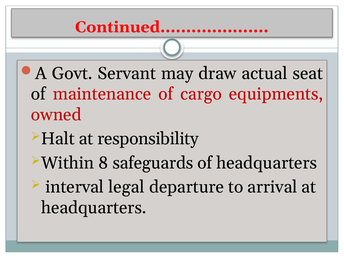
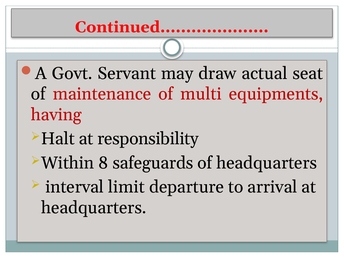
cargo: cargo -> multi (201, 94)
owned: owned -> having (56, 115)
legal: legal -> limit (126, 187)
